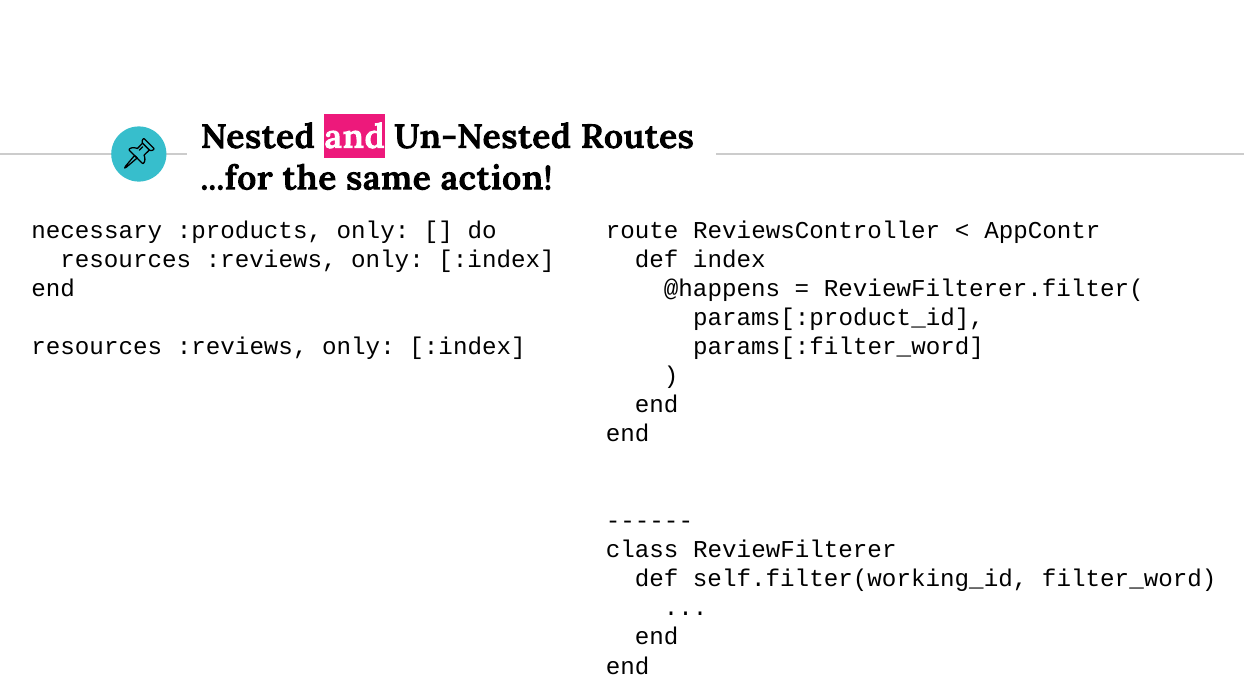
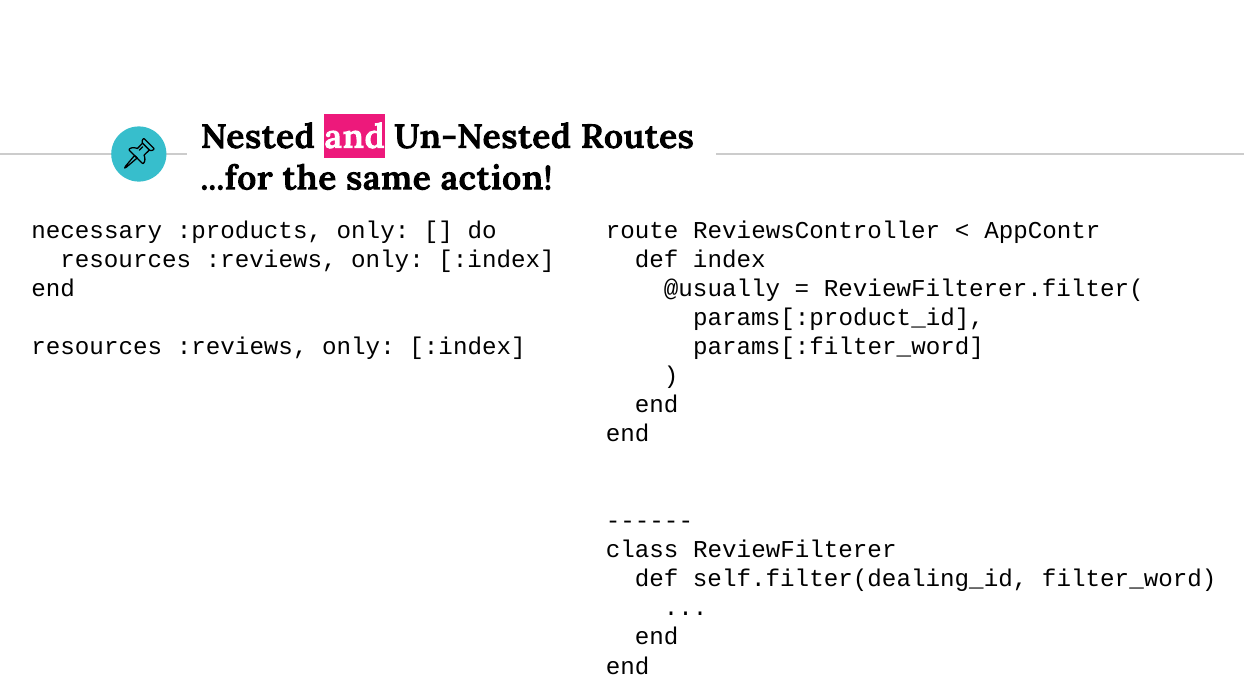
@happens: @happens -> @usually (722, 288)
self.filter(working_id: self.filter(working_id -> self.filter(dealing_id (860, 579)
